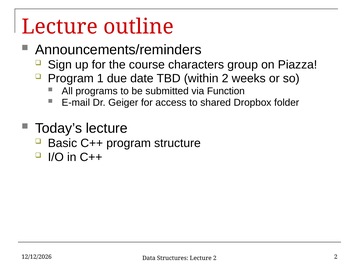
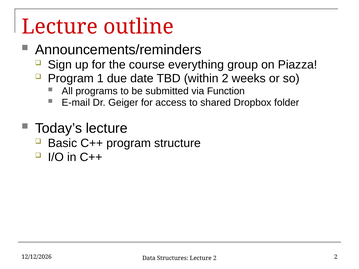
characters: characters -> everything (196, 65)
